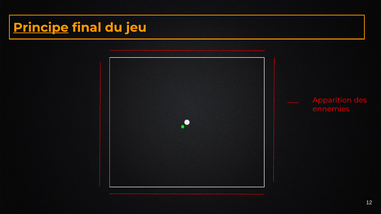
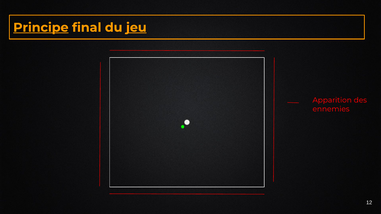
jeu underline: none -> present (136, 28)
